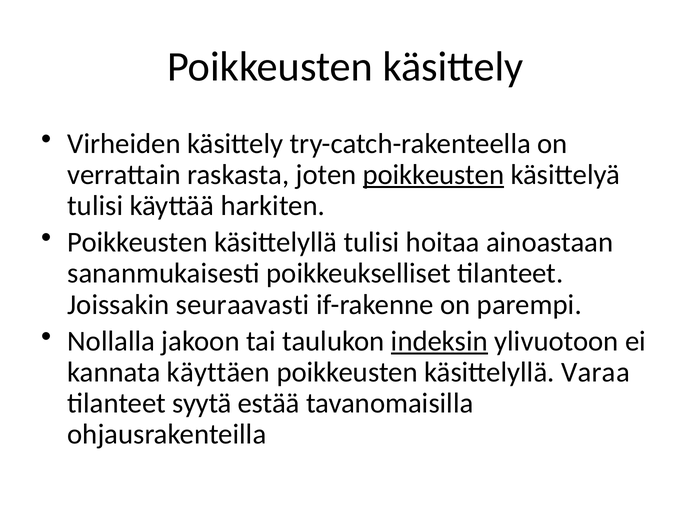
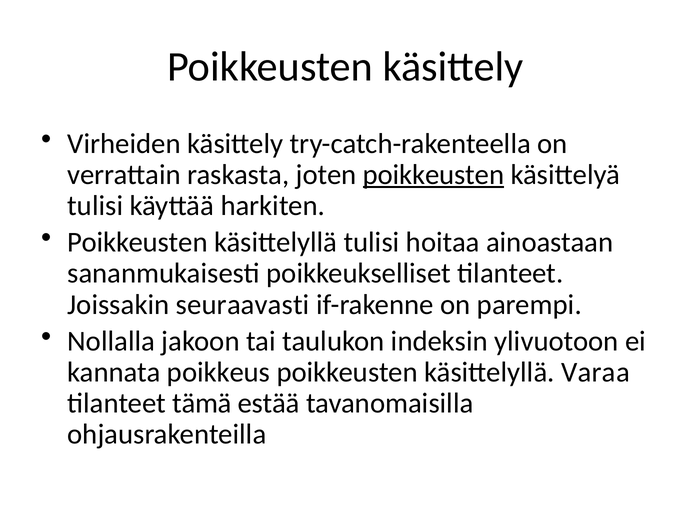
indeksin underline: present -> none (439, 341)
käyttäen: käyttäen -> poikkeus (219, 372)
syytä: syytä -> tämä (202, 403)
